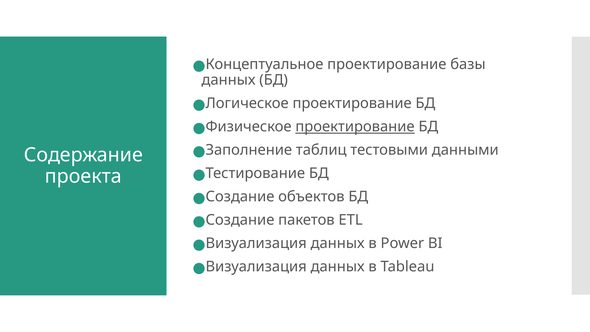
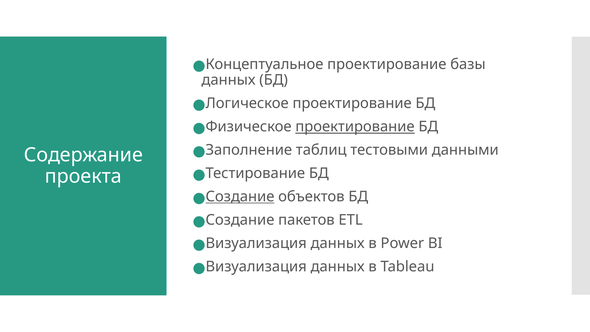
Создание underline: none -> present (240, 197)
